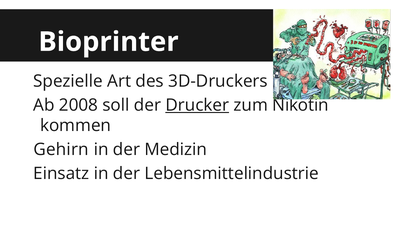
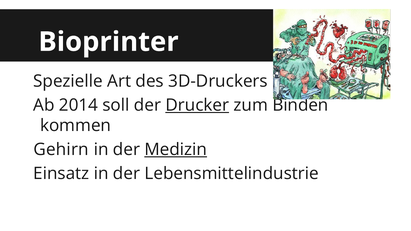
2008: 2008 -> 2014 (78, 105)
Nikotin: Nikotin -> Binden (300, 105)
Medizin underline: none -> present (176, 150)
